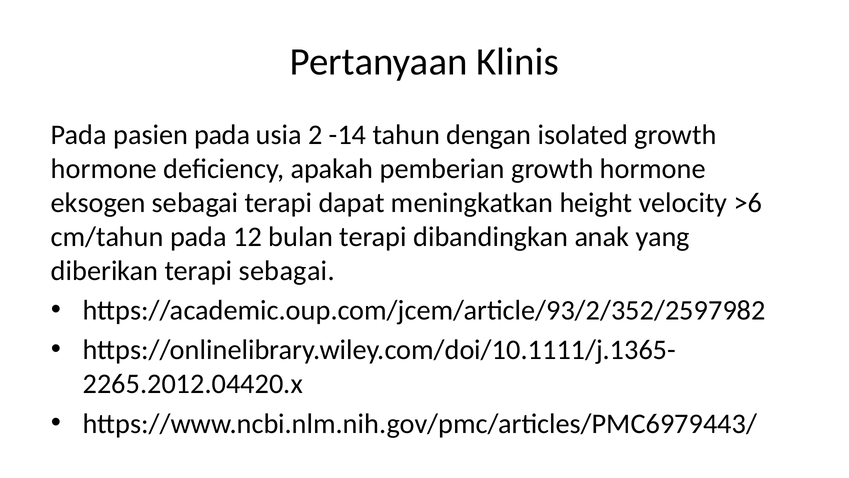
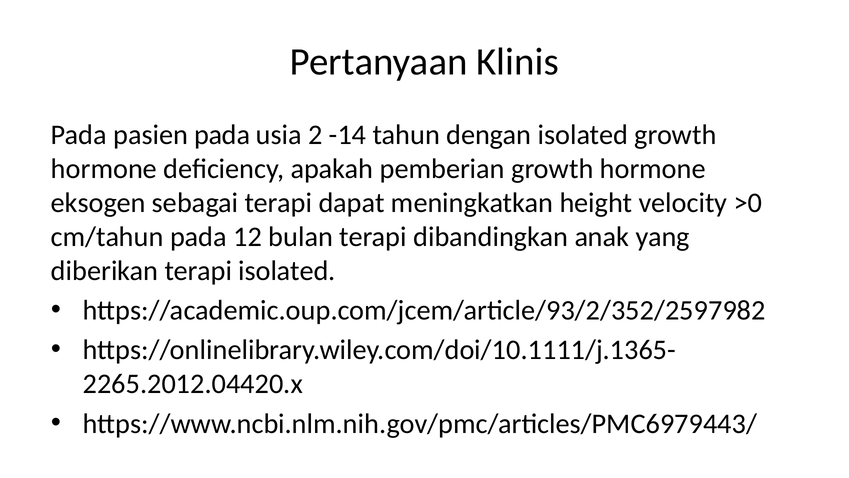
>6: >6 -> >0 (748, 203)
terapi sebagai: sebagai -> isolated (287, 270)
